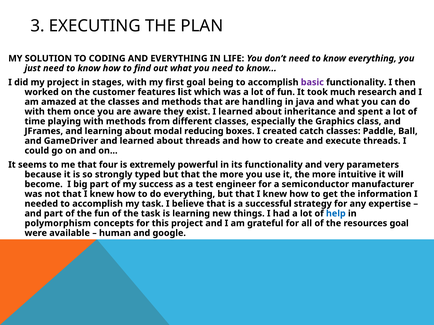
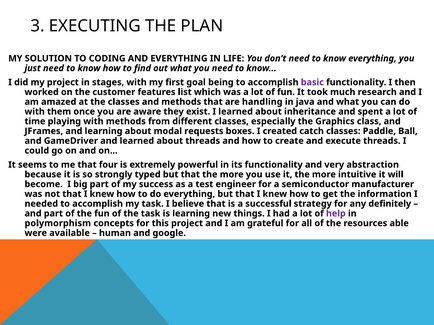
reducing: reducing -> requests (204, 131)
parameters: parameters -> abstraction (373, 165)
expertise: expertise -> definitely (390, 204)
help colour: blue -> purple (336, 214)
resources goal: goal -> able (399, 224)
